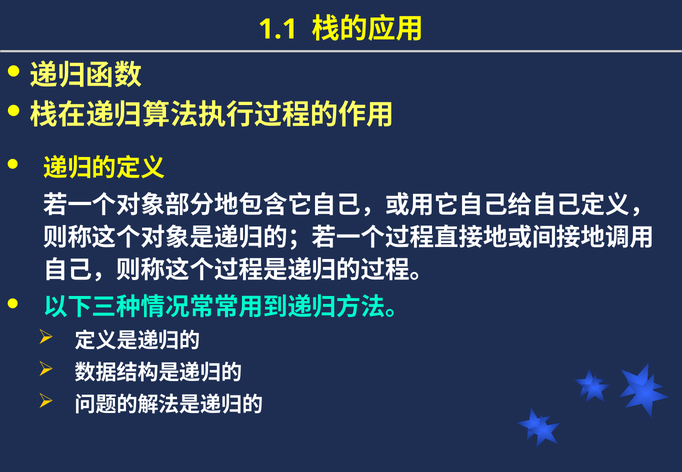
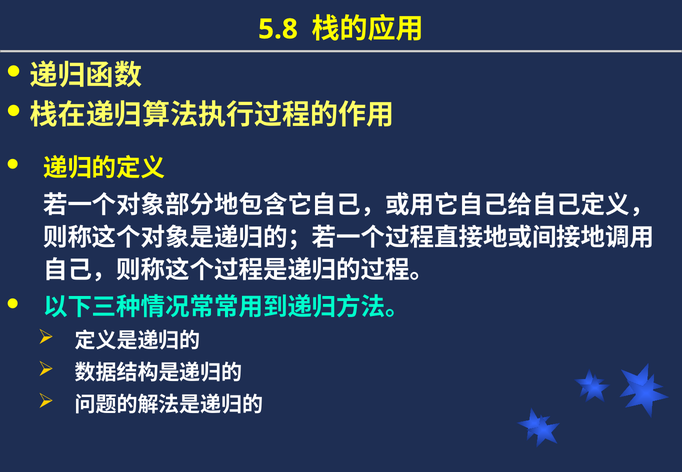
1.1: 1.1 -> 5.8 (278, 29)
